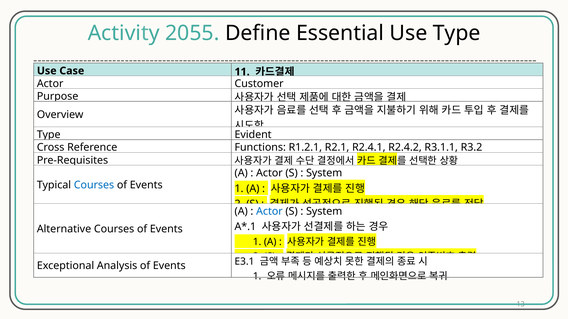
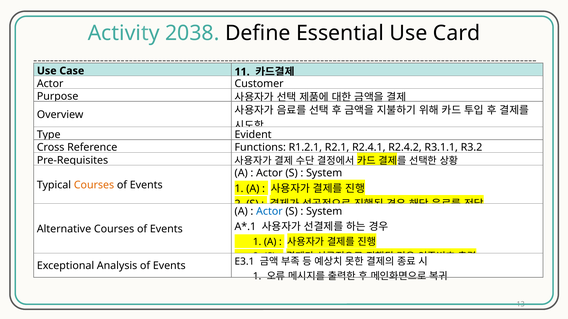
2055: 2055 -> 2038 (192, 33)
Use Type: Type -> Card (457, 33)
Courses colour: blue -> orange (94, 185)
